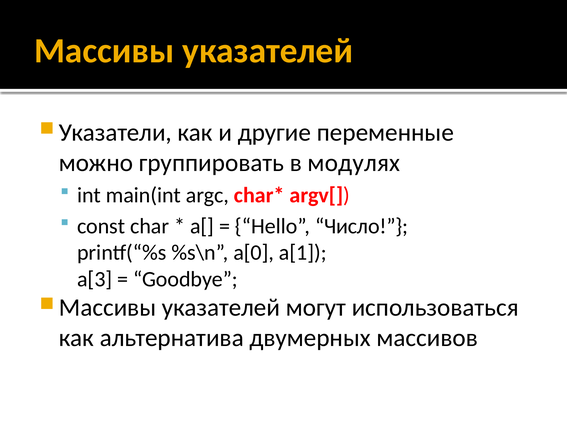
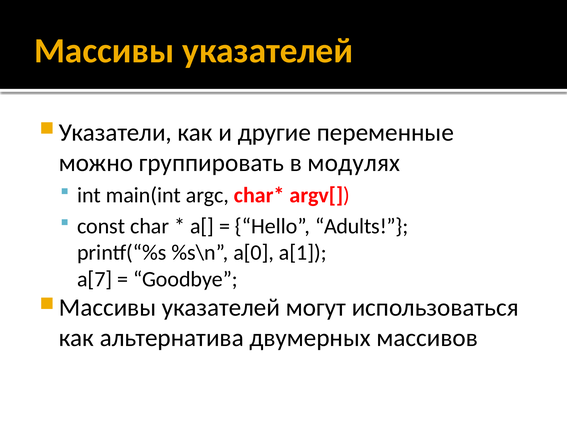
Число: Число -> Adults (362, 226)
a[3: a[3 -> a[7 (95, 279)
